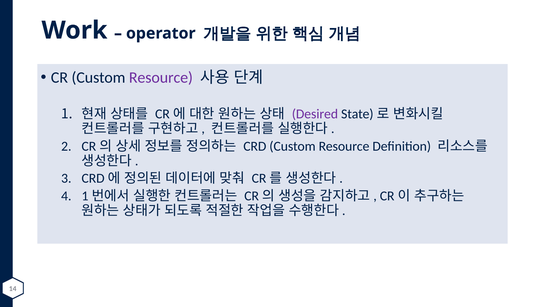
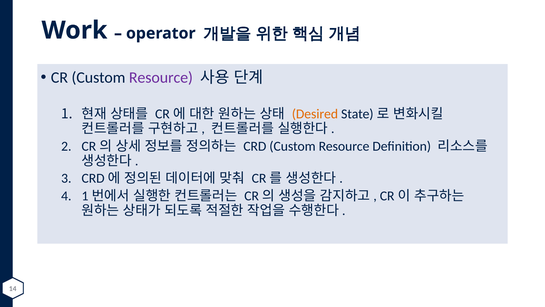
Desired colour: purple -> orange (315, 114)
